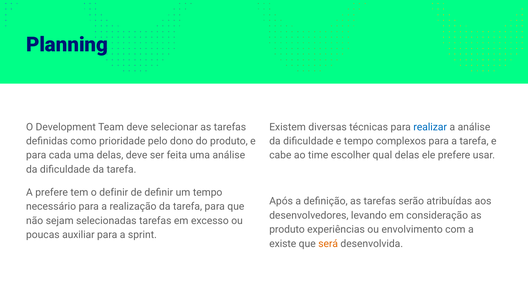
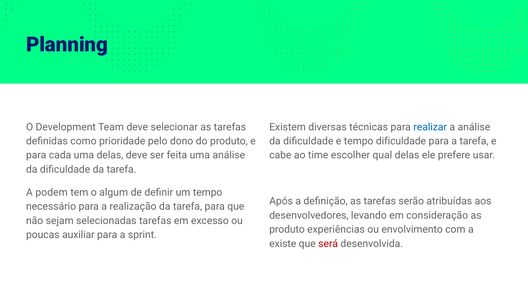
tempo complexos: complexos -> dificuldade (401, 141)
A prefere: prefere -> podem (52, 192)
o definir: definir -> algum (114, 192)
será colour: orange -> red (328, 244)
